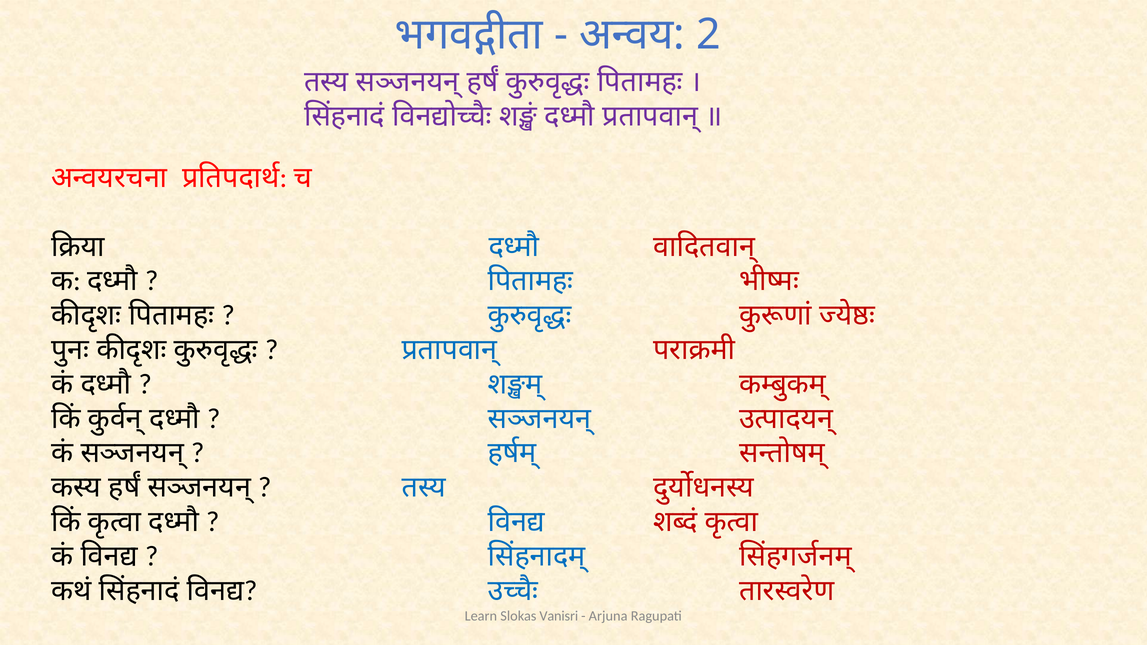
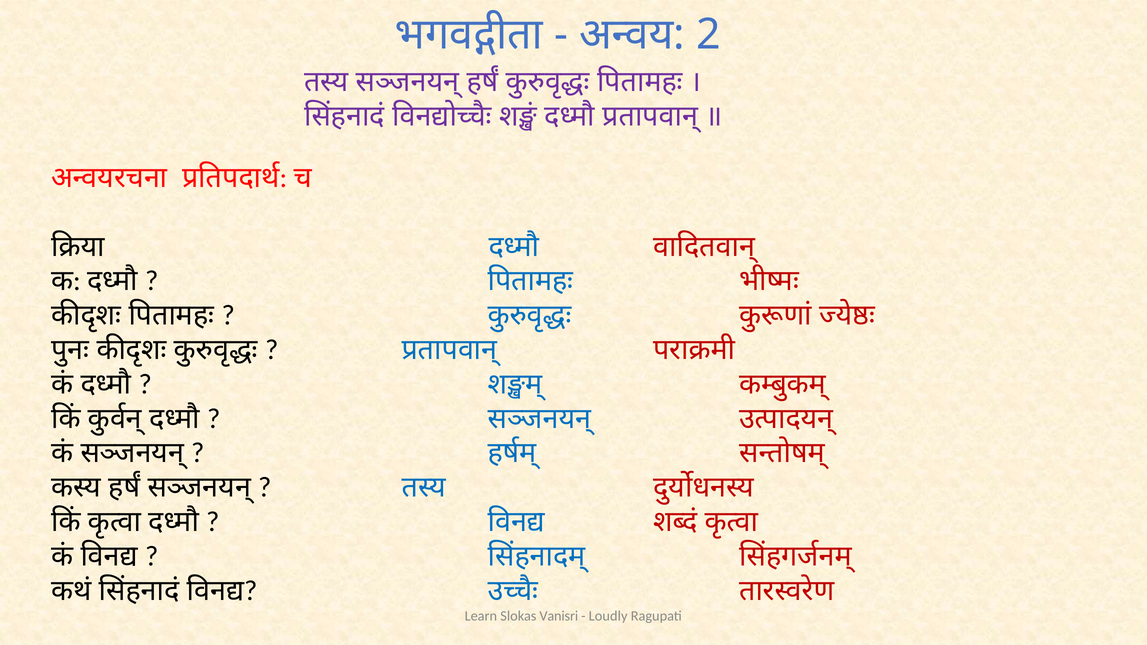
Arjuna: Arjuna -> Loudly (608, 616)
